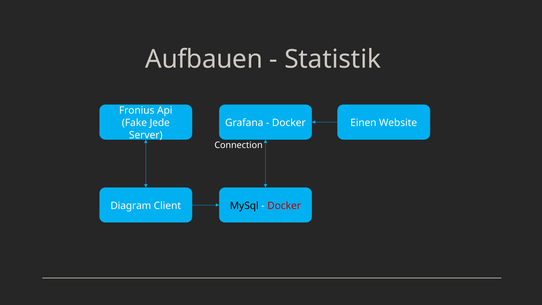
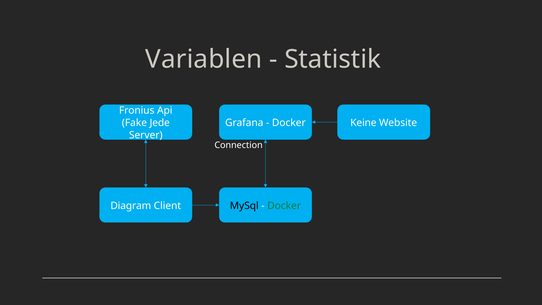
Aufbauen: Aufbauen -> Variablen (204, 59)
Einen: Einen -> Keine (363, 123)
Docker colour: red -> green (284, 206)
